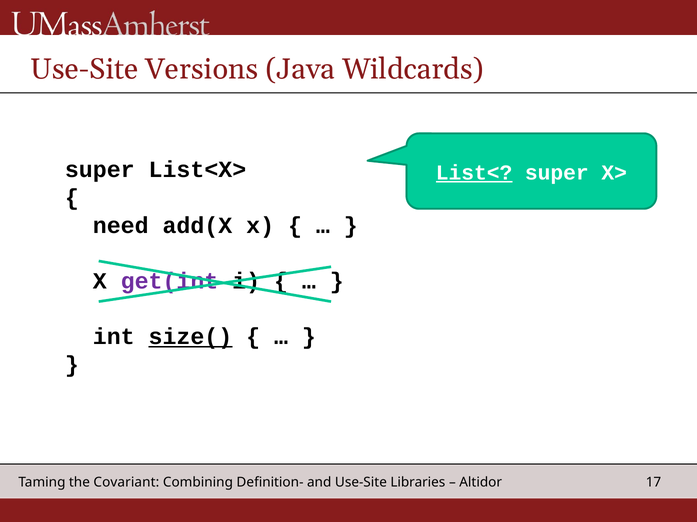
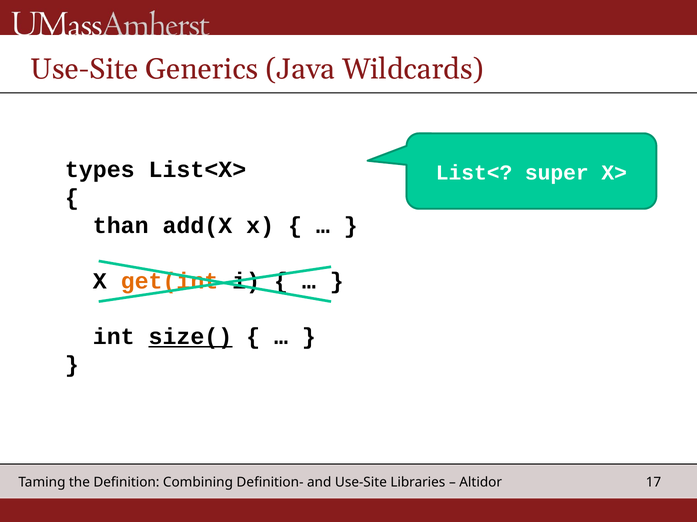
Versions: Versions -> Generics (202, 69)
super: super -> types (100, 170)
List< underline: present -> none (474, 173)
need: need -> than (121, 226)
get(int colour: purple -> orange (170, 282)
Covariant: Covariant -> Definition (126, 483)
